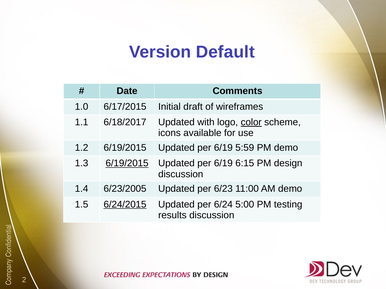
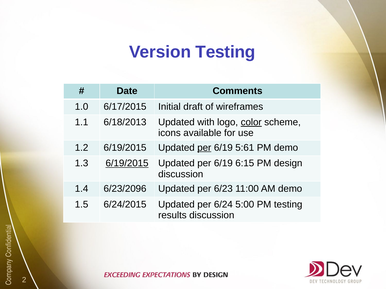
Version Default: Default -> Testing (225, 52)
6/18/2017: 6/18/2017 -> 6/18/2013 (125, 122)
per underline: none -> present (204, 148)
5:59: 5:59 -> 5:61 (245, 148)
6/23/2005: 6/23/2005 -> 6/23/2096 (125, 189)
6/24/2015 underline: present -> none (125, 205)
